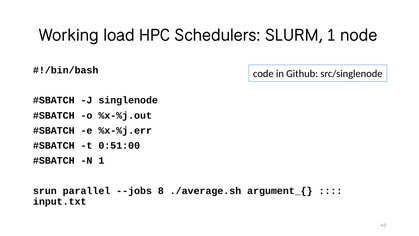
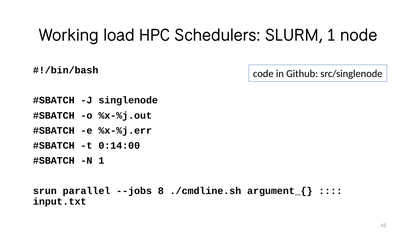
0:51:00: 0:51:00 -> 0:14:00 (119, 145)
./average.sh: ./average.sh -> ./cmdline.sh (205, 191)
